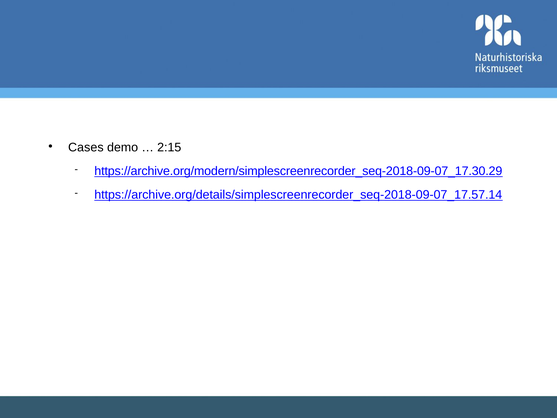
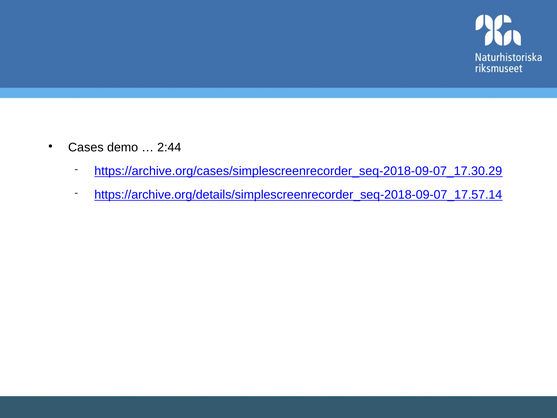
2:15: 2:15 -> 2:44 (169, 147)
https://archive.org/modern/simplescreenrecorder_seq-2018-09-07_17.30.29: https://archive.org/modern/simplescreenrecorder_seq-2018-09-07_17.30.29 -> https://archive.org/cases/simplescreenrecorder_seq-2018-09-07_17.30.29 (298, 171)
